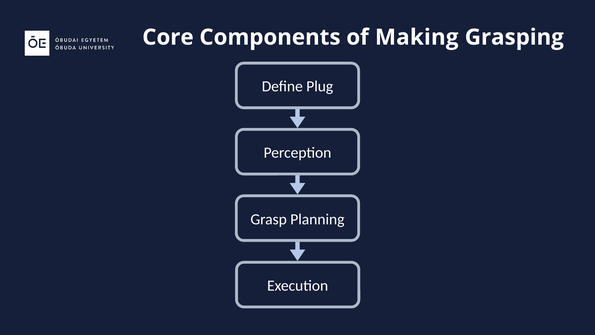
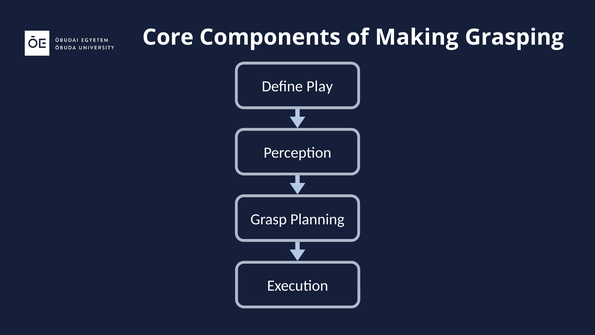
Plug: Plug -> Play (320, 86)
